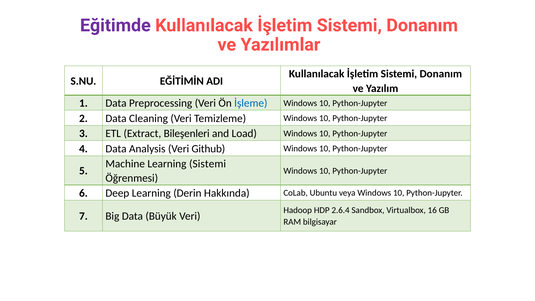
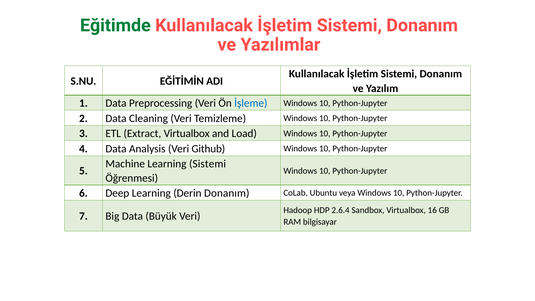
Eğitimde colour: purple -> green (115, 25)
Extract Bileşenleri: Bileşenleri -> Virtualbox (187, 134)
Derin Hakkında: Hakkında -> Donanım (227, 193)
